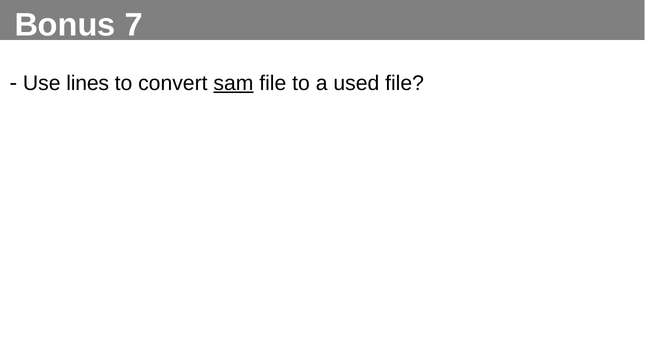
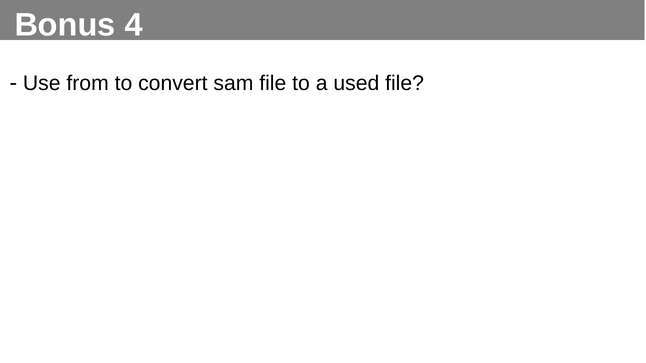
7: 7 -> 4 (134, 25)
lines: lines -> from (88, 83)
sam underline: present -> none (233, 83)
